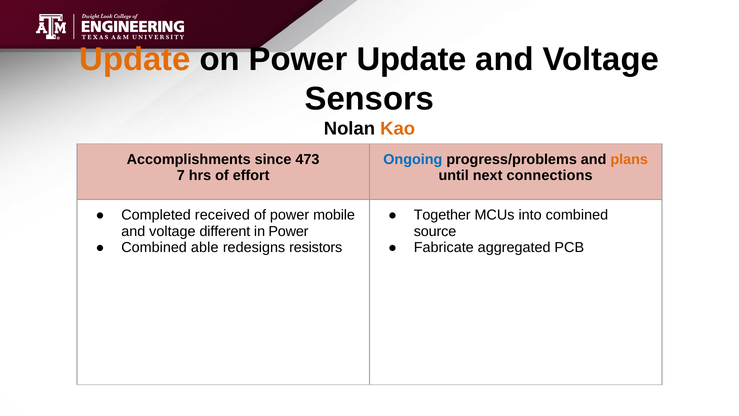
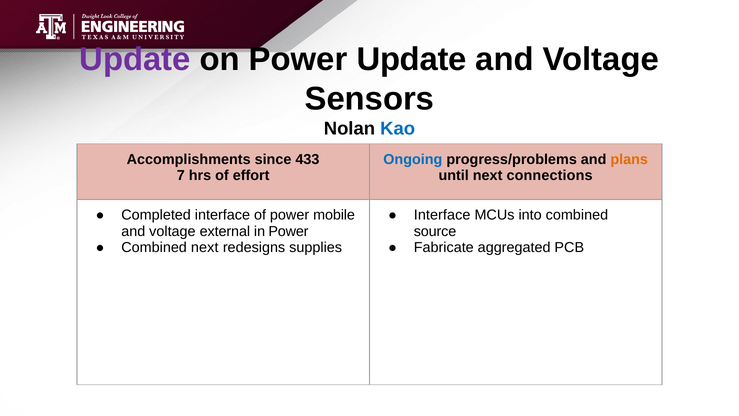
Update colour: orange -> purple (135, 59)
Kao colour: orange -> blue (398, 129)
473: 473 -> 433 (307, 159)
Completed received: received -> interface (222, 215)
Together: Together -> Interface (442, 215)
different: different -> external (225, 231)
Combined able: able -> next (205, 247)
resistors: resistors -> supplies (316, 247)
